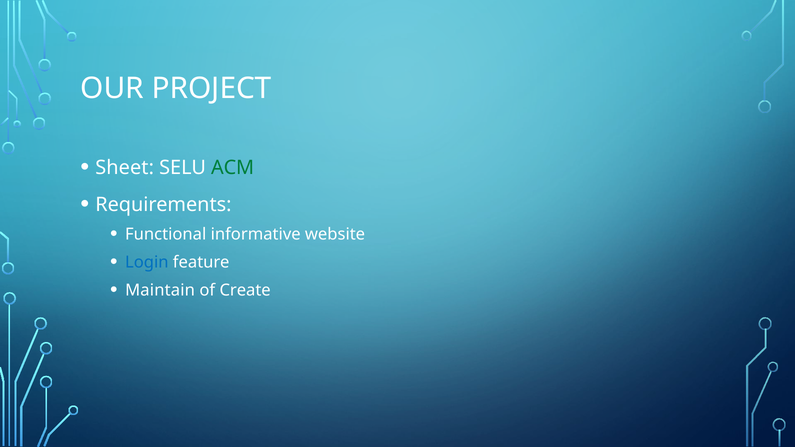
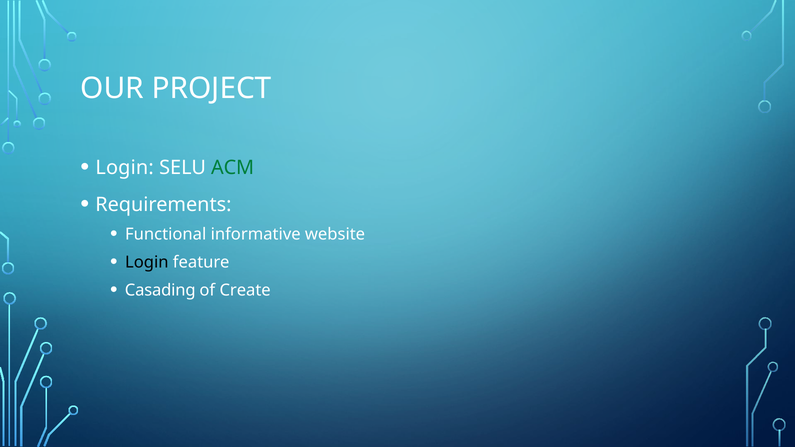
Sheet: Sheet -> Login (125, 168)
Login colour: blue -> black (147, 262)
Maintain: Maintain -> Casading (160, 290)
